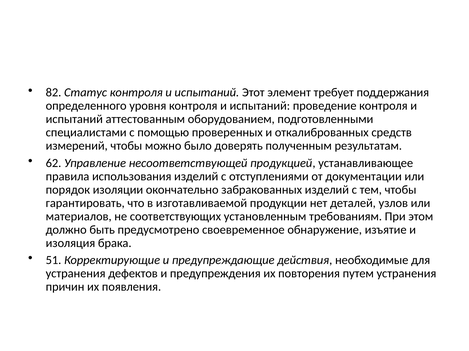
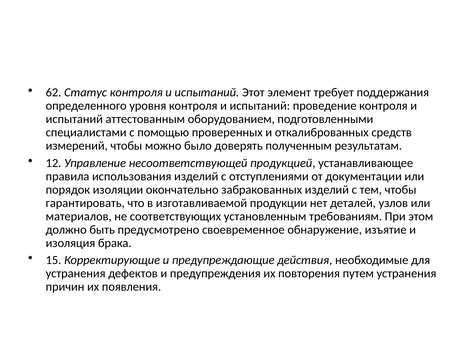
82: 82 -> 62 (54, 93)
62: 62 -> 12 (54, 163)
51: 51 -> 15 (54, 261)
